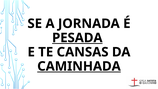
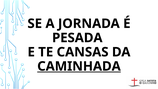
PESADA underline: present -> none (77, 38)
